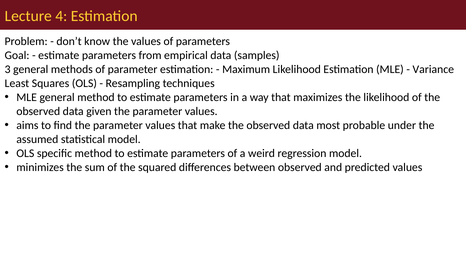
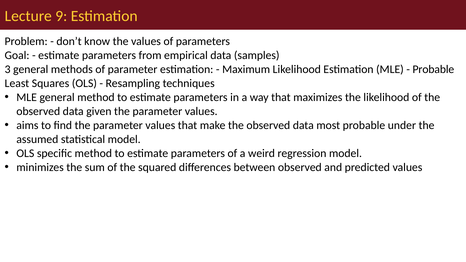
4: 4 -> 9 (61, 16)
Variance: Variance -> Probable (433, 69)
